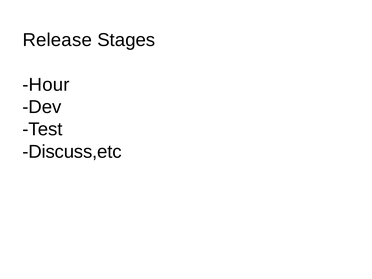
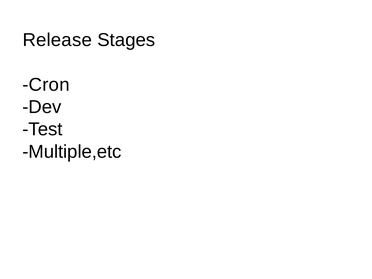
Hour: Hour -> Cron (46, 85)
Discuss,etc: Discuss,etc -> Multiple,etc (72, 152)
